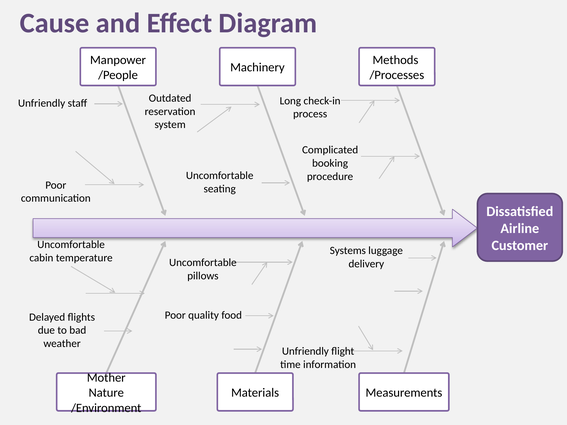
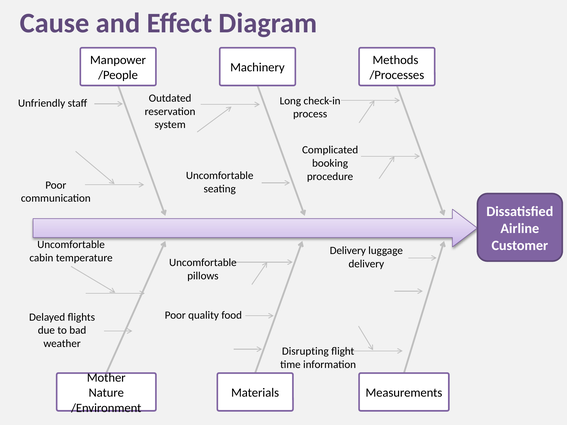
Systems: Systems -> Delivery (348, 251)
Unfriendly: Unfriendly -> Disrupting (305, 351)
